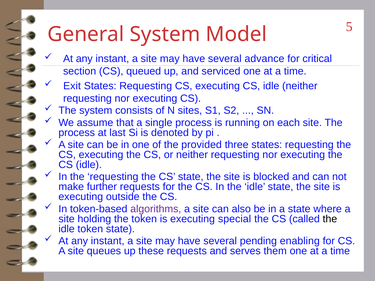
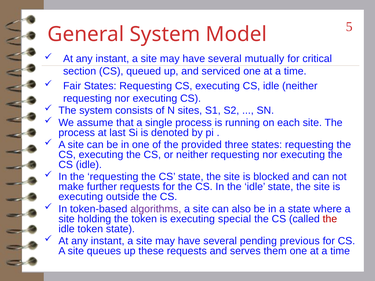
advance: advance -> mutually (264, 59)
Exit: Exit -> Fair (72, 86)
the colour: black -> red (330, 219)
enabling: enabling -> previous (300, 241)
